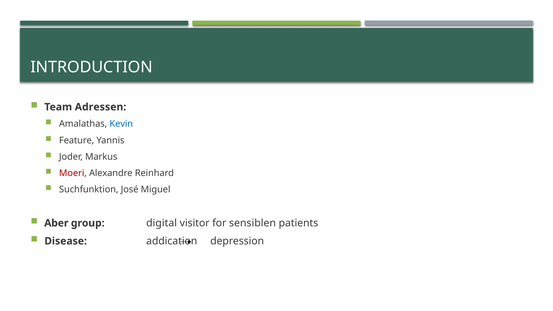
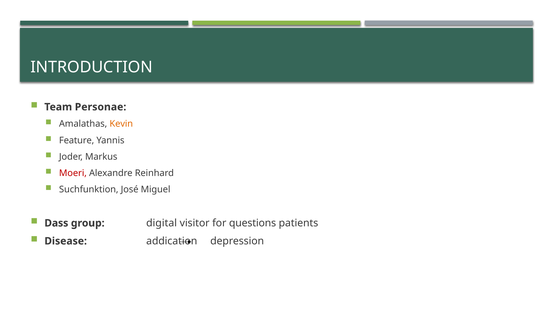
Adressen: Adressen -> Personae (101, 107)
Kevin colour: blue -> orange (121, 124)
Aber: Aber -> Dass (56, 223)
sensiblen: sensiblen -> questions (253, 223)
